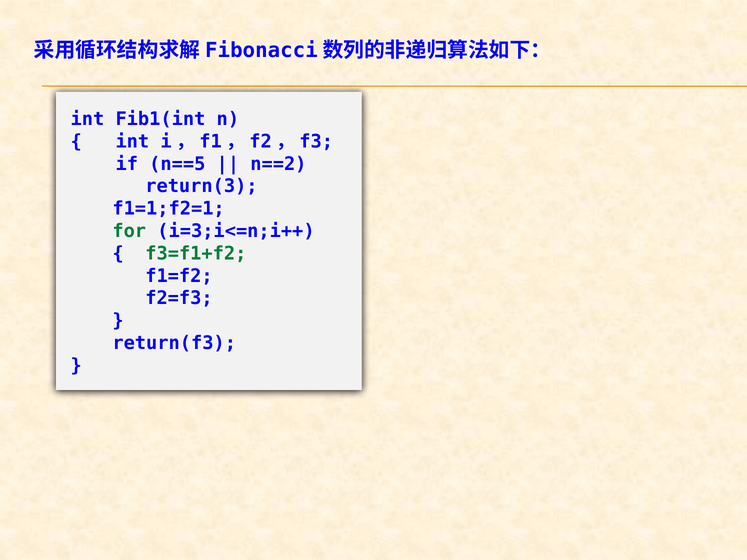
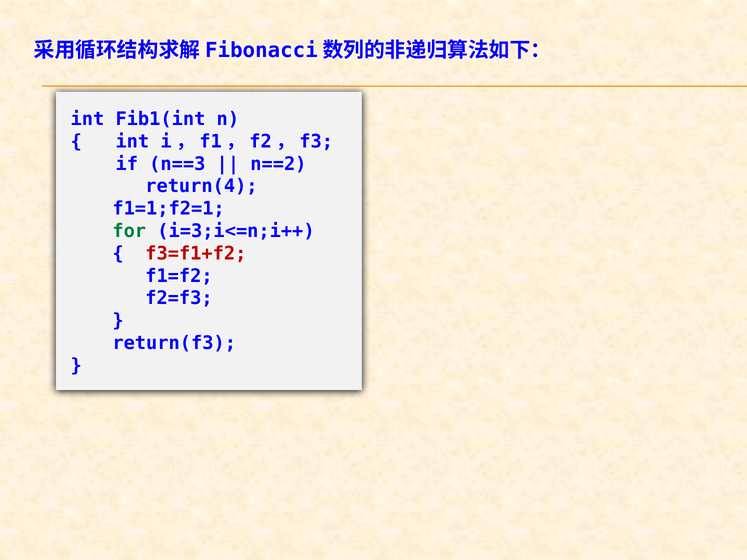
n==5: n==5 -> n==3 (177, 164)
return(3: return(3 -> return(4 (201, 186)
f3=f1+f2 colour: green -> red (196, 254)
